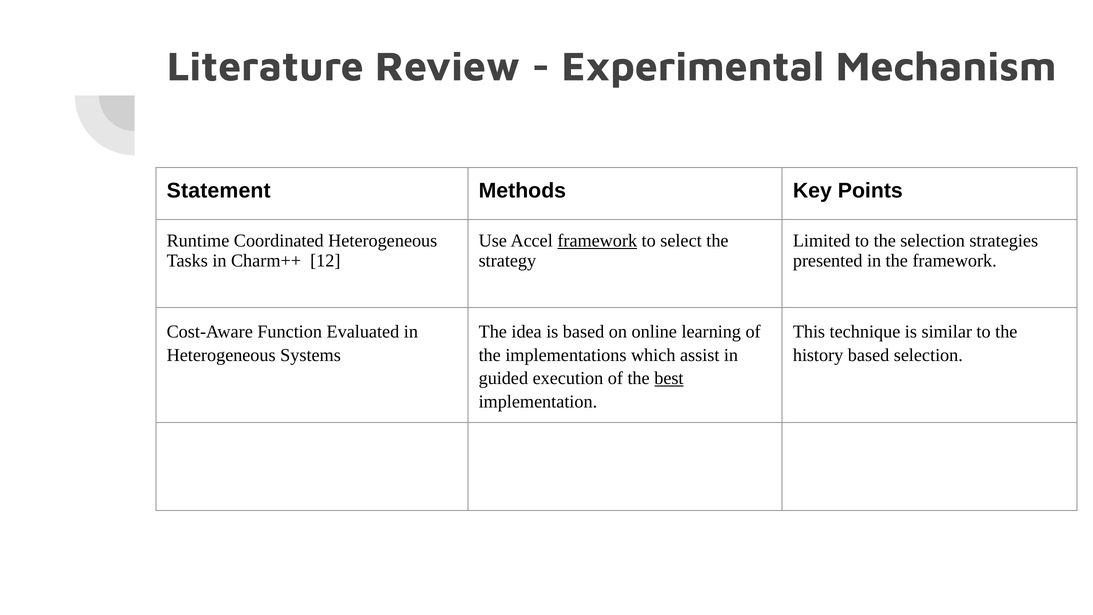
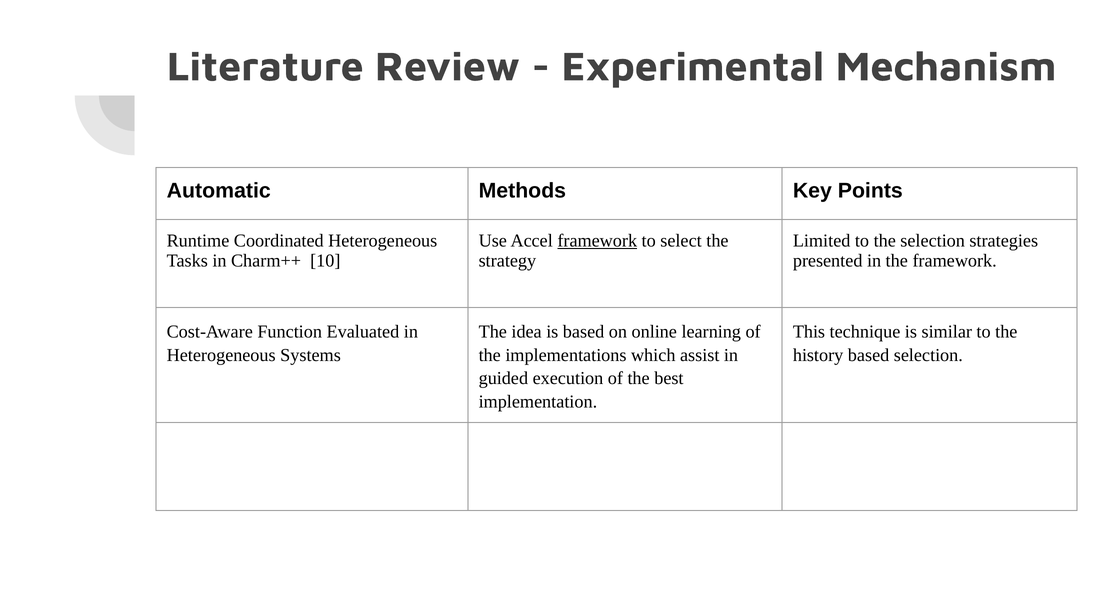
Statement: Statement -> Automatic (219, 191)
12: 12 -> 10 (325, 261)
best underline: present -> none (669, 378)
